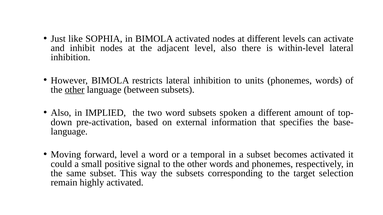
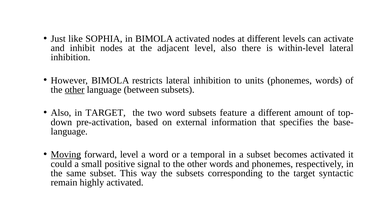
in IMPLIED: IMPLIED -> TARGET (106, 113)
spoken: spoken -> feature (233, 113)
Moving underline: none -> present (66, 155)
selection: selection -> syntactic (336, 173)
